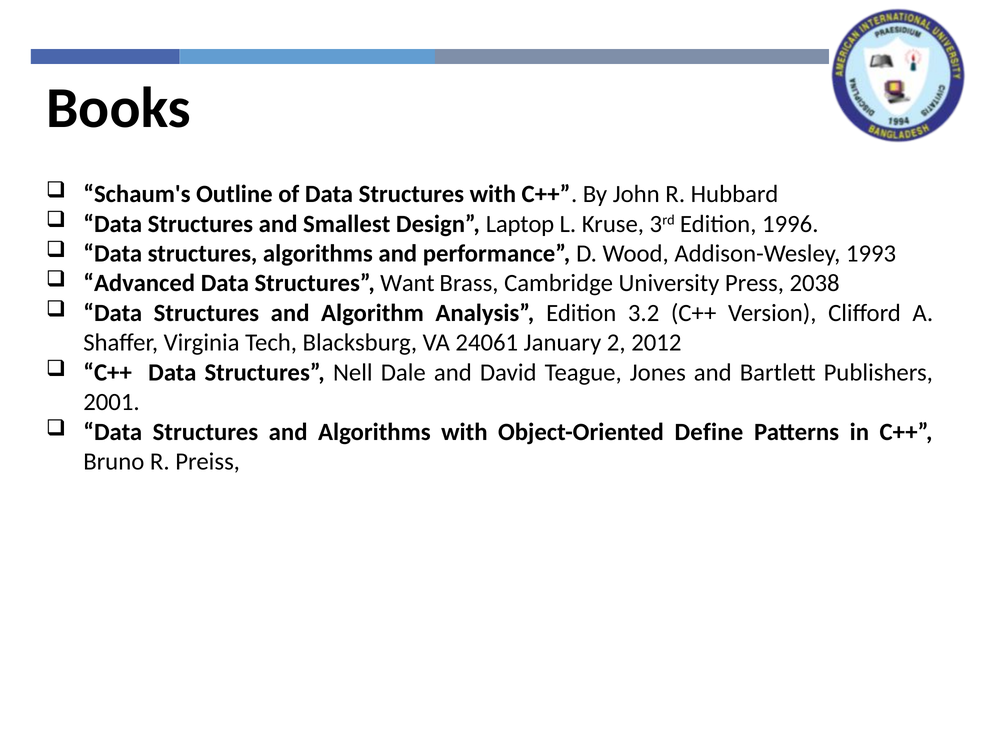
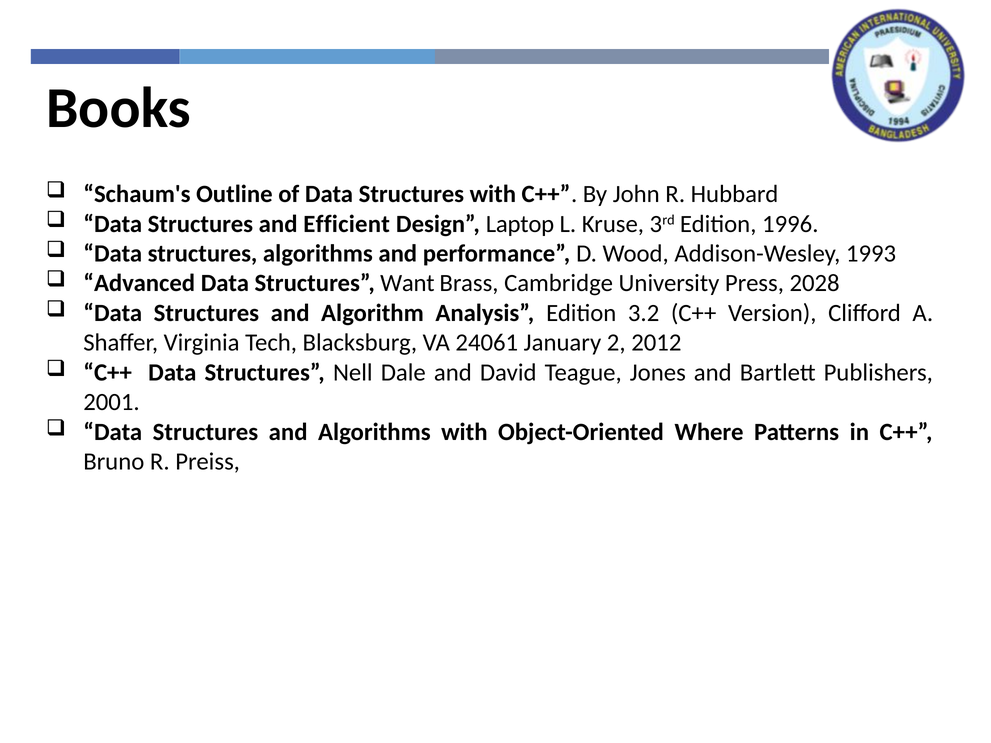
Smallest: Smallest -> Efficient (347, 224)
2038: 2038 -> 2028 (815, 283)
Define: Define -> Where (709, 432)
